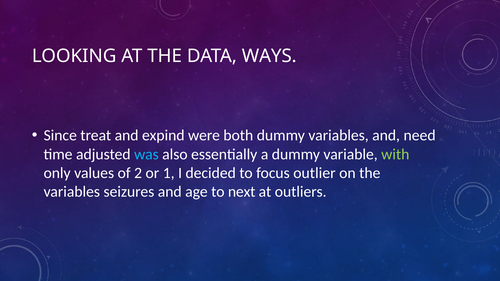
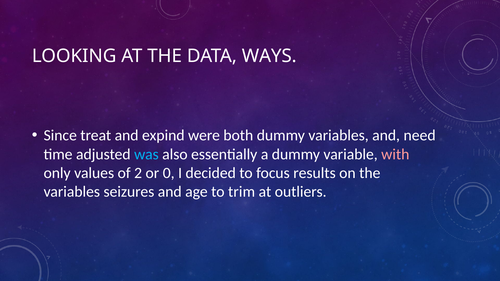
with colour: light green -> pink (395, 154)
1: 1 -> 0 (169, 173)
outlier: outlier -> results (314, 173)
next: next -> trim (242, 192)
